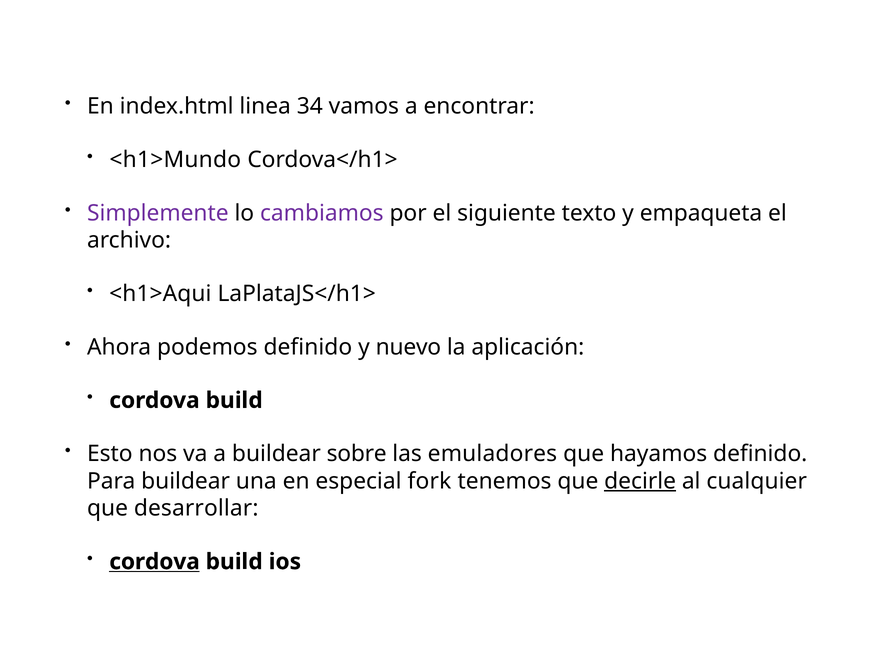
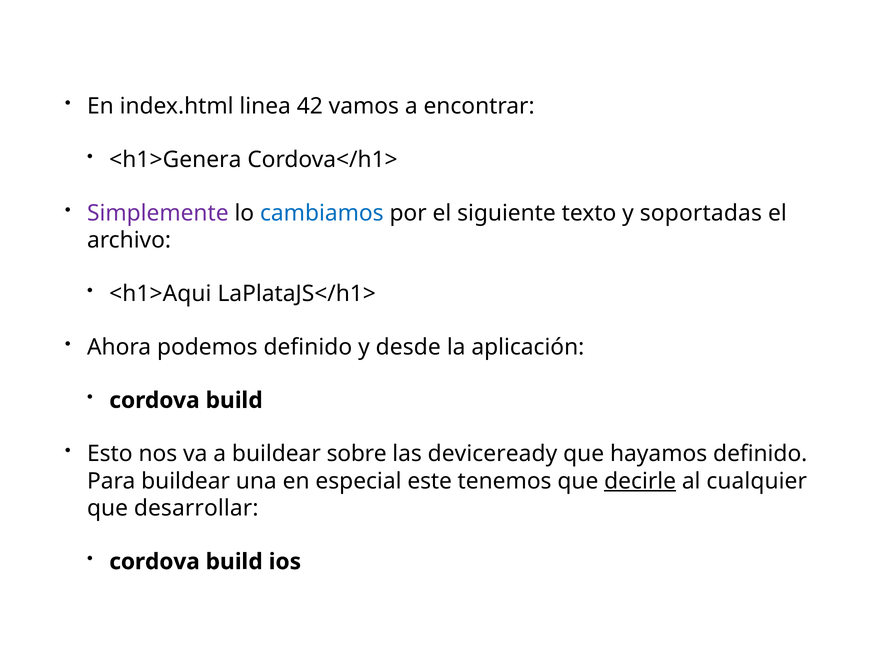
34: 34 -> 42 (310, 107)
<h1>Mundo: <h1>Mundo -> <h1>Genera (175, 160)
cambiamos colour: purple -> blue (322, 213)
empaqueta: empaqueta -> soportadas (701, 213)
nuevo: nuevo -> desde (408, 347)
emuladores: emuladores -> deviceready (492, 454)
fork: fork -> este (430, 481)
cordova underline: present -> none (155, 562)
